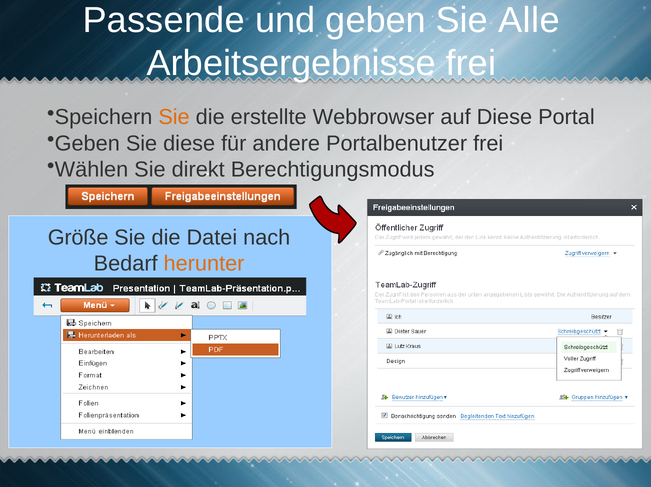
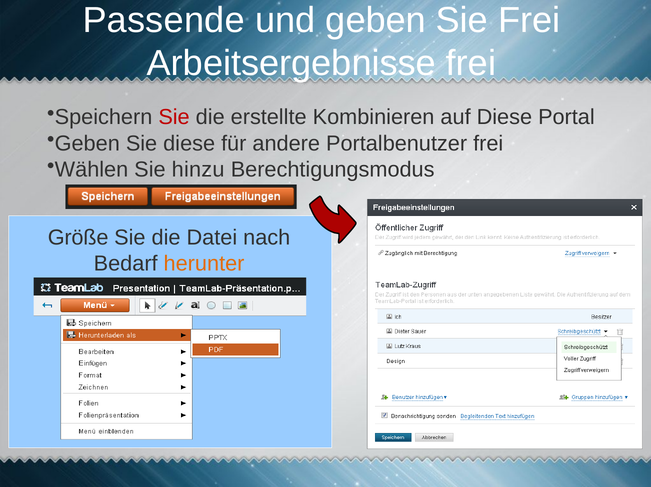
Sie Alle: Alle -> Frei (529, 20)
Sie colour: orange -> red (174, 117)
Webbrowser: Webbrowser -> Kombinieren (374, 117)
direkt: direkt -> hinzu (198, 169)
